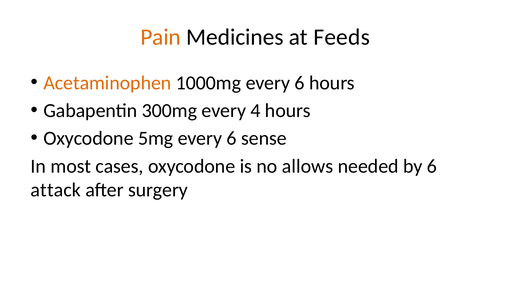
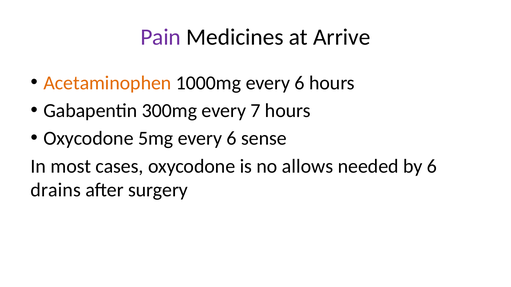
Pain colour: orange -> purple (161, 37)
Feeds: Feeds -> Arrive (342, 37)
4: 4 -> 7 (256, 111)
attack: attack -> drains (56, 190)
